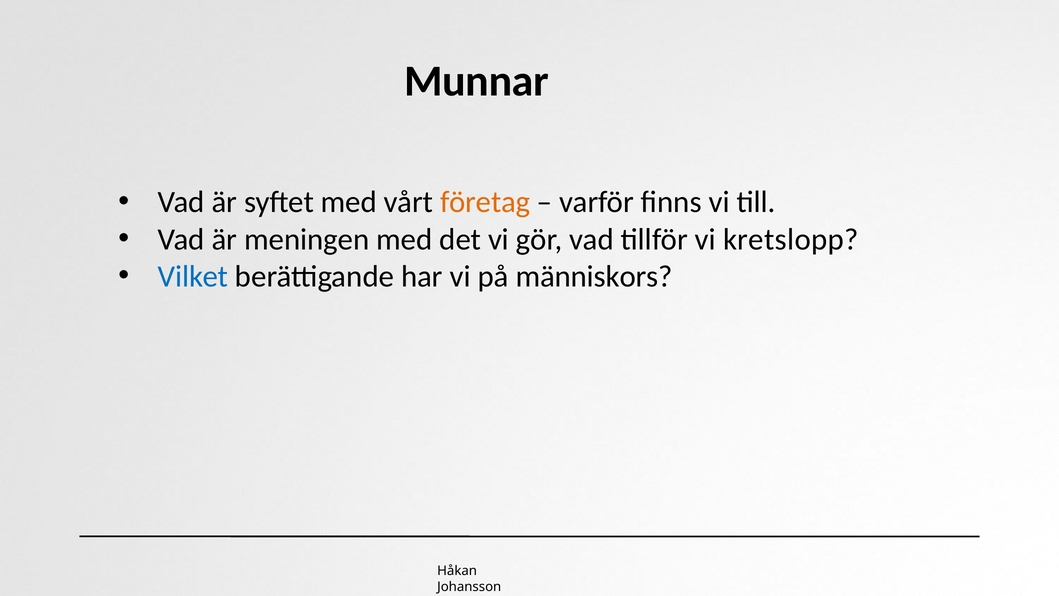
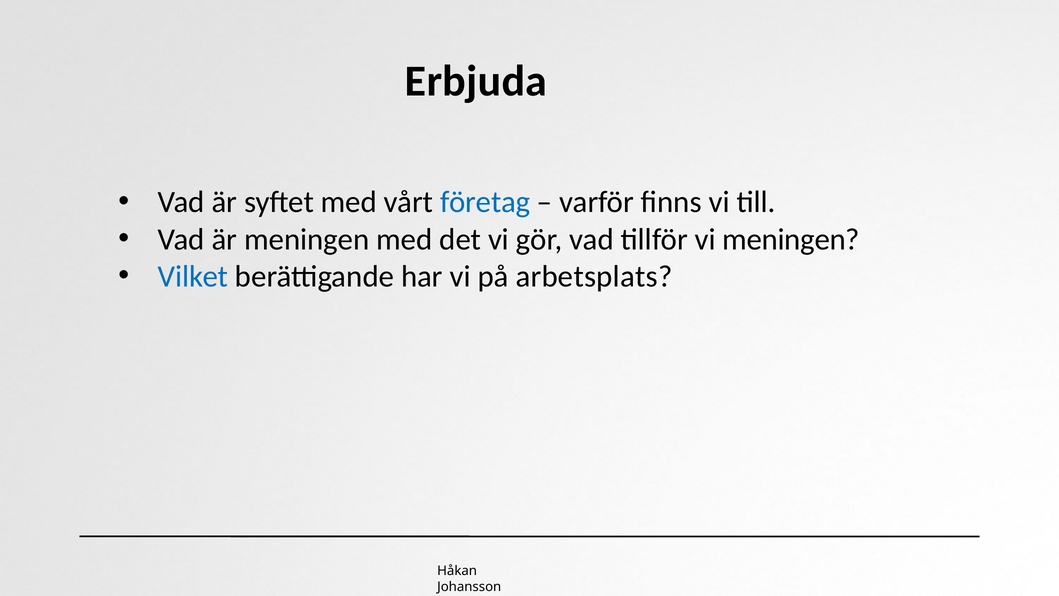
Munnar: Munnar -> Erbjuda (476, 81)
företag colour: orange -> blue (485, 202)
vi kretslopp: kretslopp -> meningen (791, 239)
människors: människors -> arbetsplats (594, 276)
